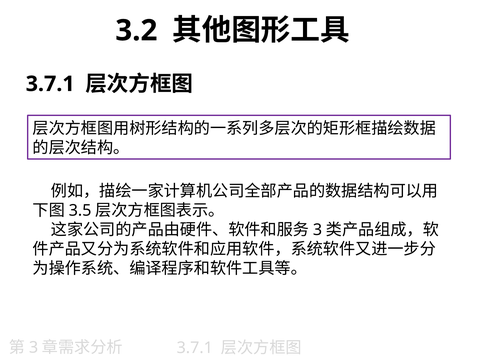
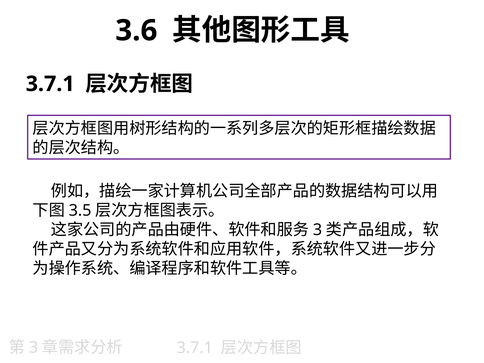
3.2: 3.2 -> 3.6 (136, 31)
